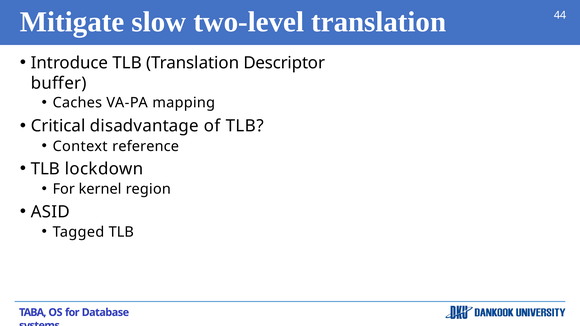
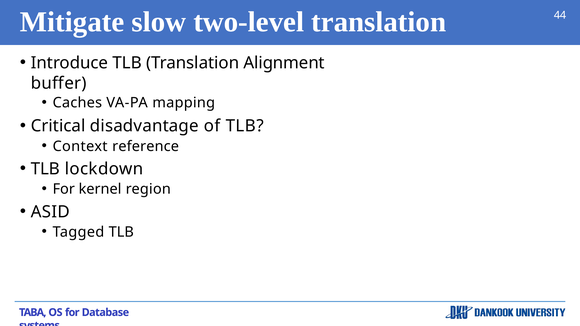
Descriptor: Descriptor -> Alignment (284, 63)
